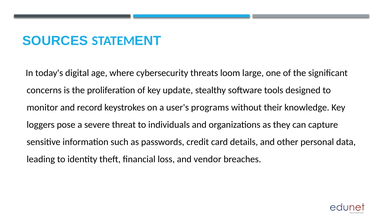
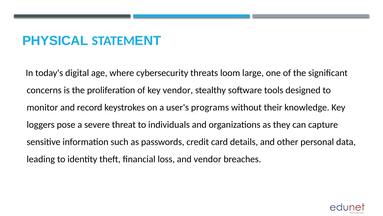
SOURCES: SOURCES -> PHYSICAL (55, 41)
key update: update -> vendor (178, 90)
